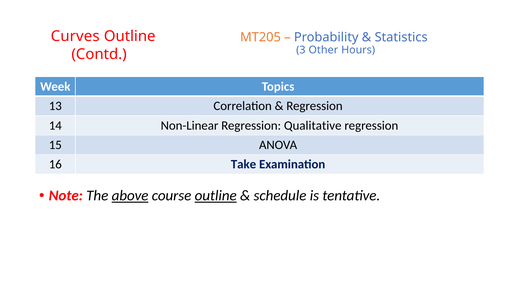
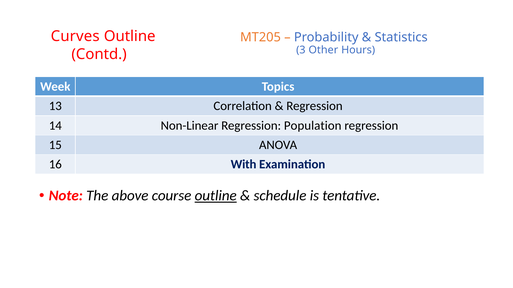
Qualitative: Qualitative -> Population (313, 126)
Take: Take -> With (244, 165)
above underline: present -> none (130, 196)
